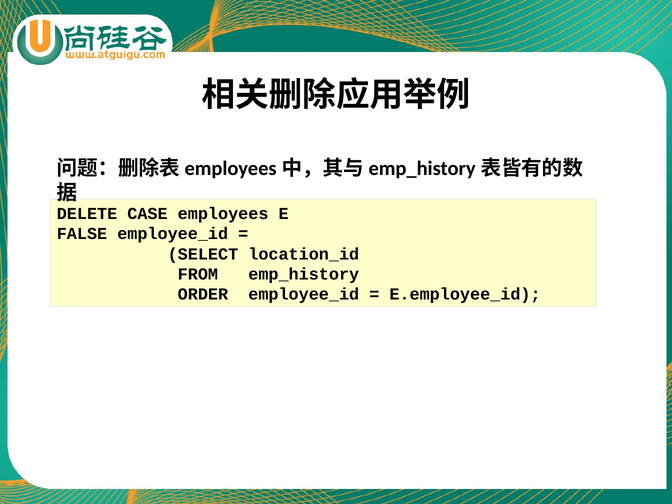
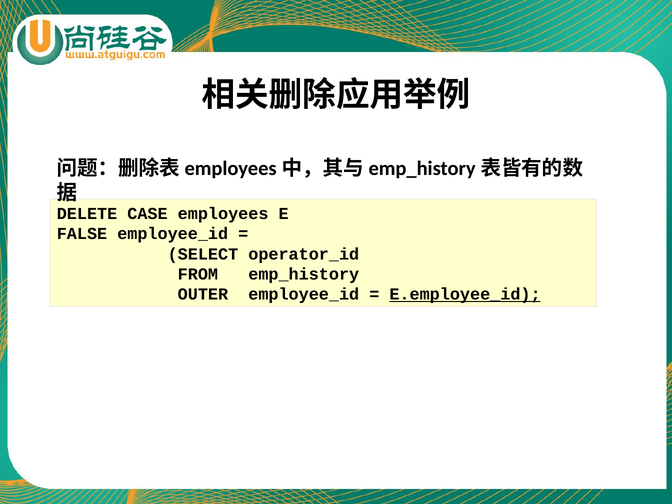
location_id: location_id -> operator_id (304, 254)
ORDER: ORDER -> OUTER (203, 294)
E.employee_id underline: none -> present (465, 294)
